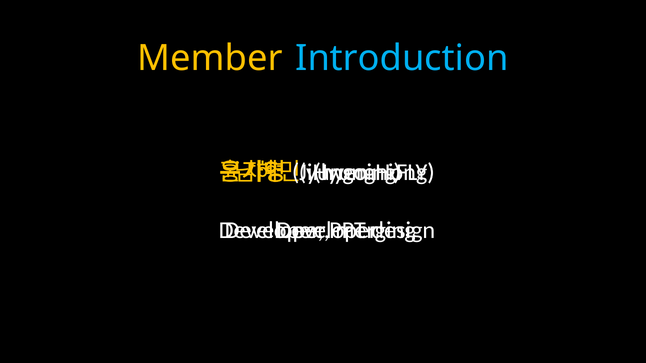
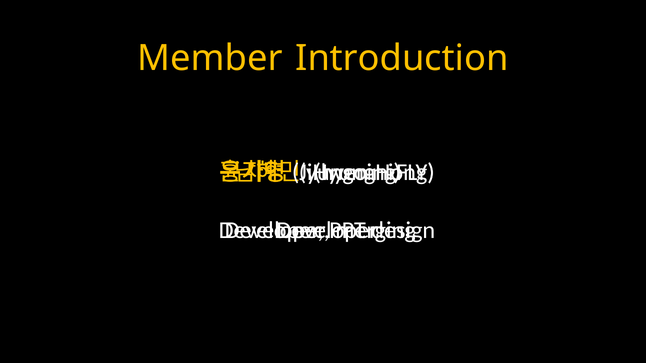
Introduction colour: light blue -> yellow (402, 58)
